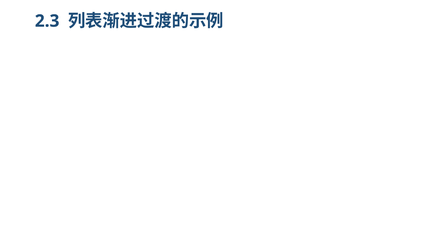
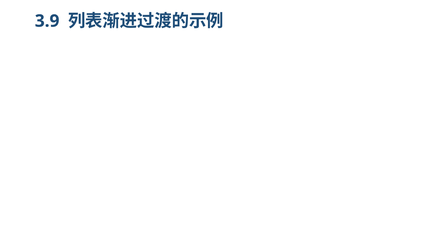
2.3: 2.3 -> 3.9 (47, 21)
